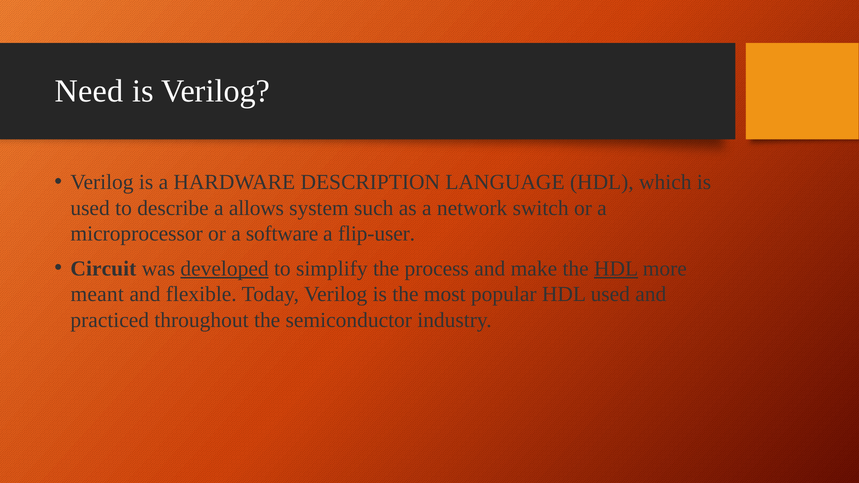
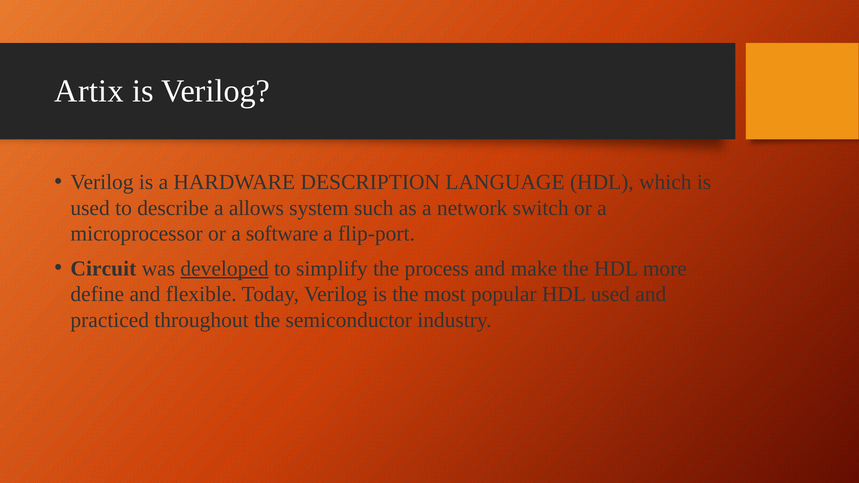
Need: Need -> Artix (89, 91)
flip-user: flip-user -> flip-port (376, 234)
HDL underline: present -> none (616, 269)
meant: meant -> define (97, 294)
